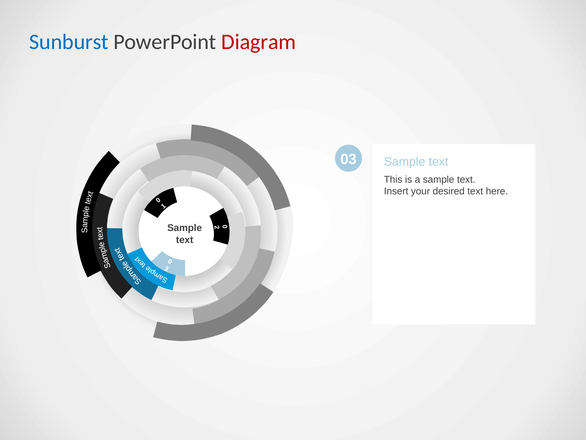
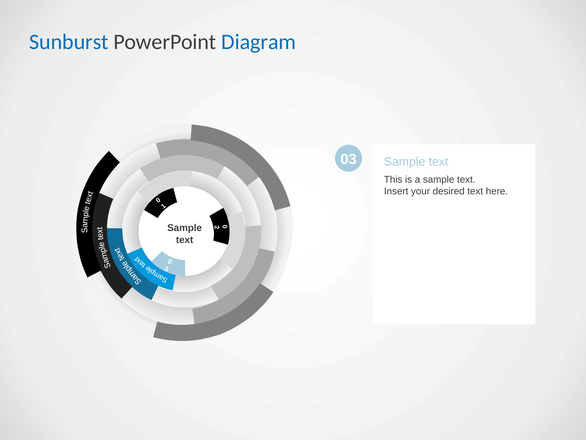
Diagram colour: red -> blue (259, 42)
